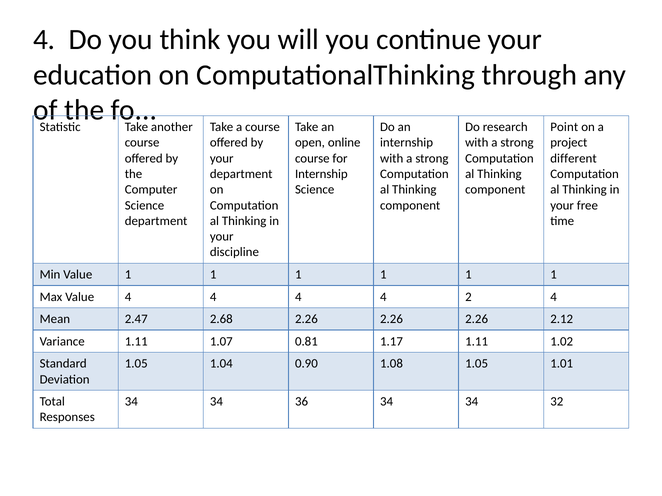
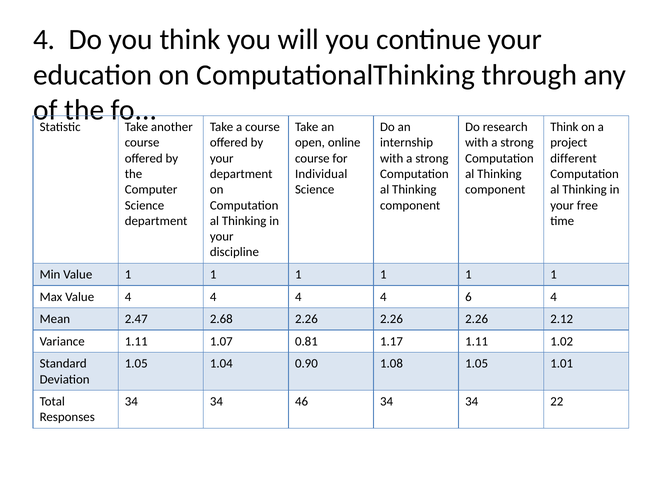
Point: Point -> Think (564, 127)
Internship: Internship -> Individual (321, 174)
2: 2 -> 6 (468, 297)
36: 36 -> 46 (302, 402)
32: 32 -> 22 (557, 402)
